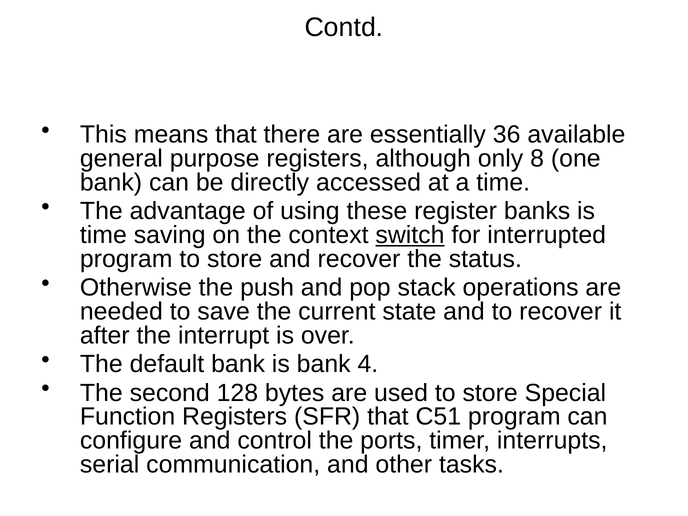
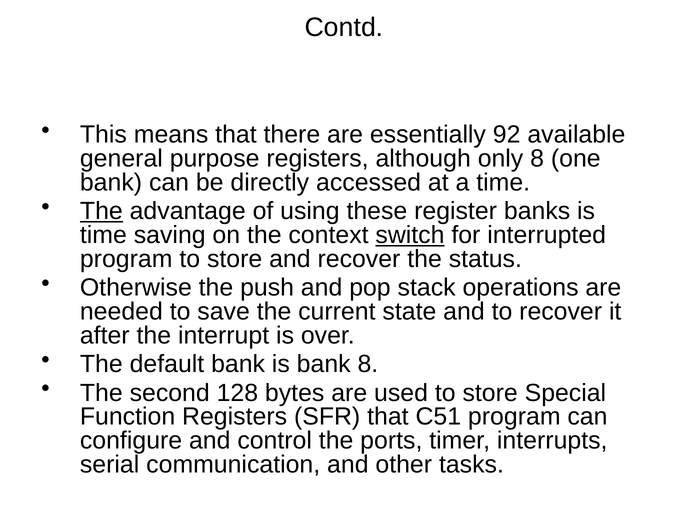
36: 36 -> 92 (507, 135)
The underline: none -> present (101, 211)
bank 4: 4 -> 8 (368, 364)
